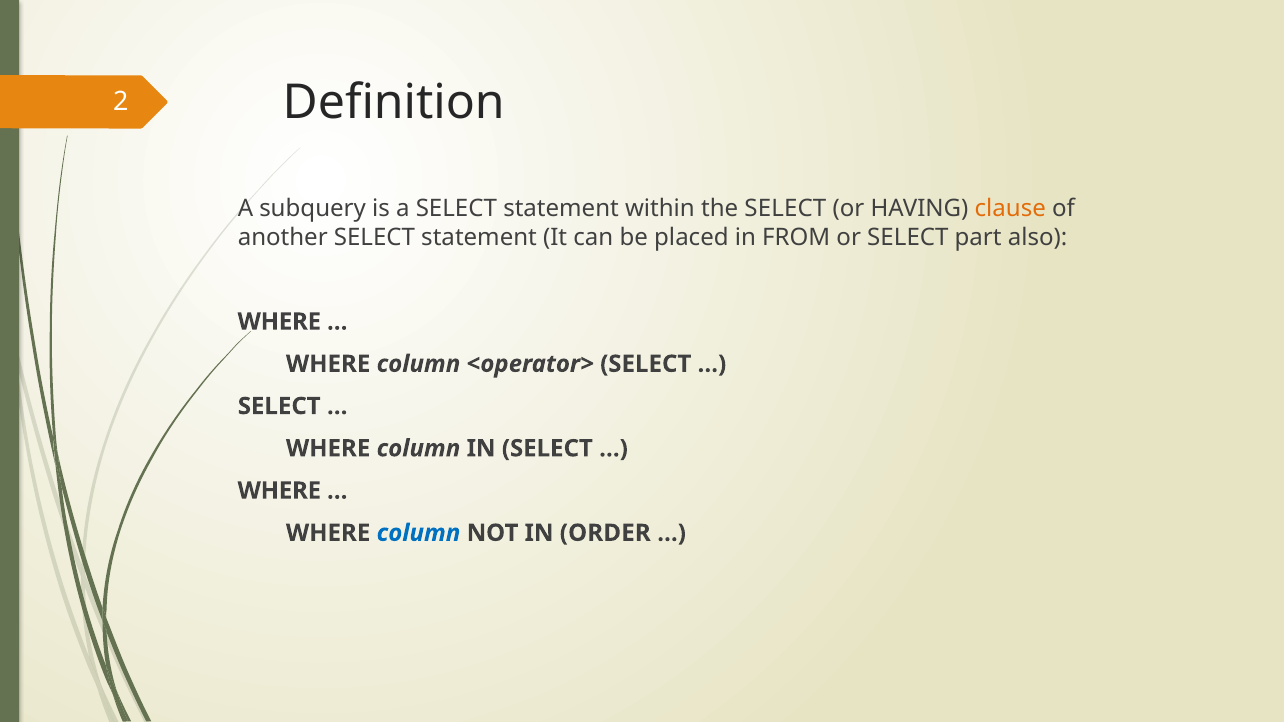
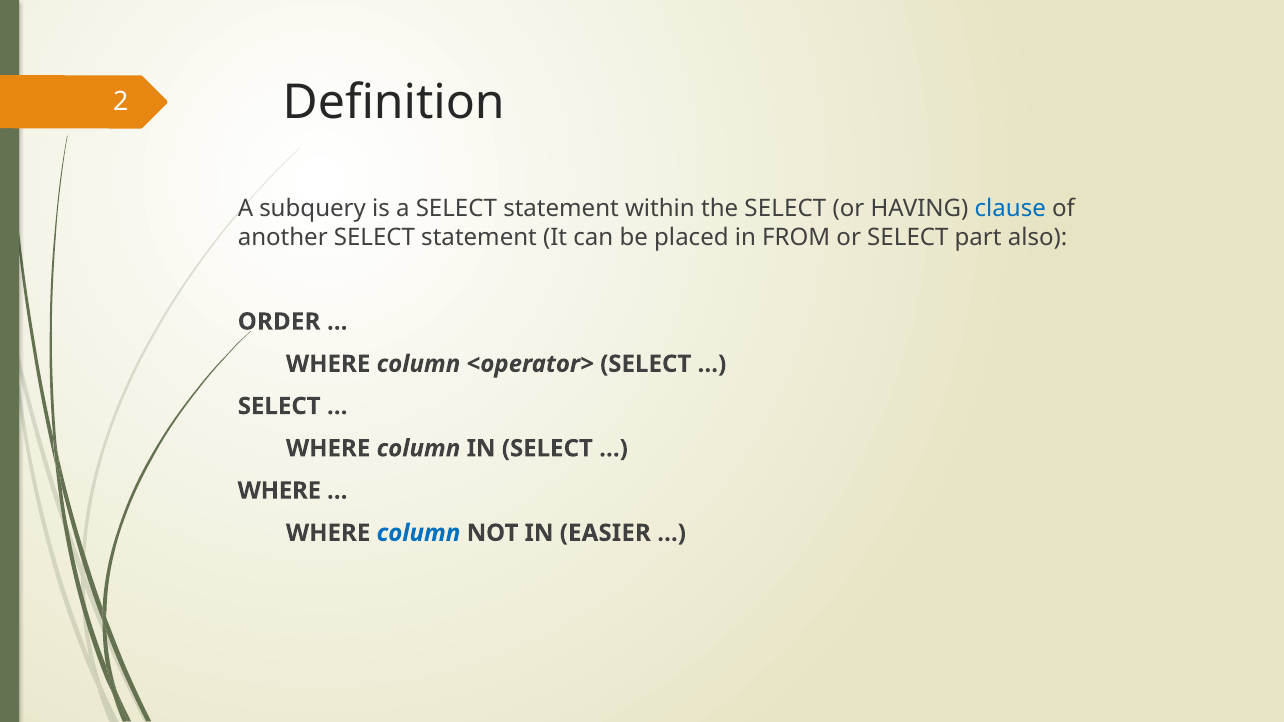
clause colour: orange -> blue (1010, 208)
WHERE: WHERE -> ORDER (279, 322)
ORDER: ORDER -> EASIER (605, 533)
